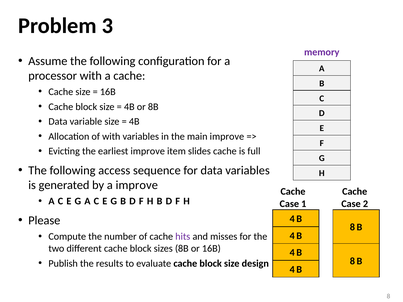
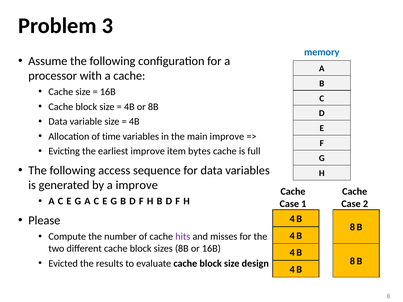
memory colour: purple -> blue (322, 52)
of with: with -> time (111, 137)
slides: slides -> bytes (199, 151)
Publish: Publish -> Evicted (63, 264)
